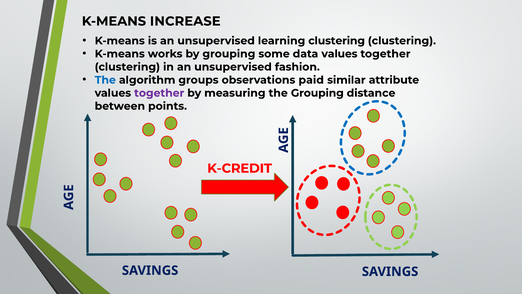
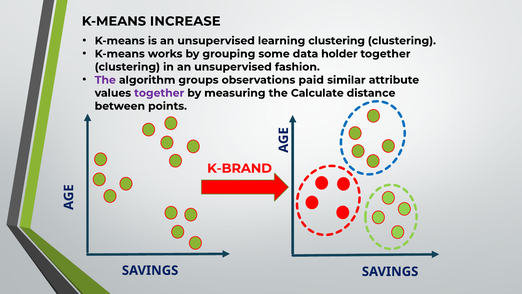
data values: values -> holder (339, 54)
The colour: blue -> purple (105, 80)
the Grouping: Grouping -> Calculate (317, 93)
K-CREDIT: K-CREDIT -> K-BRAND (240, 168)
